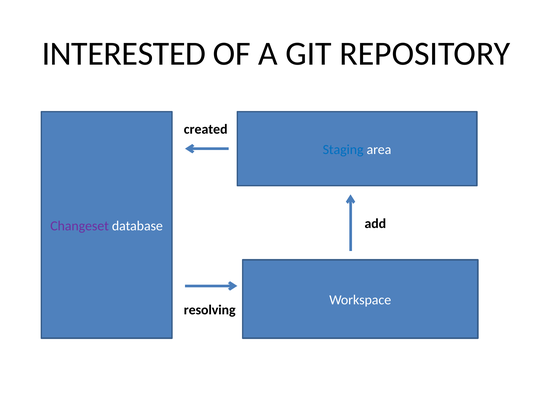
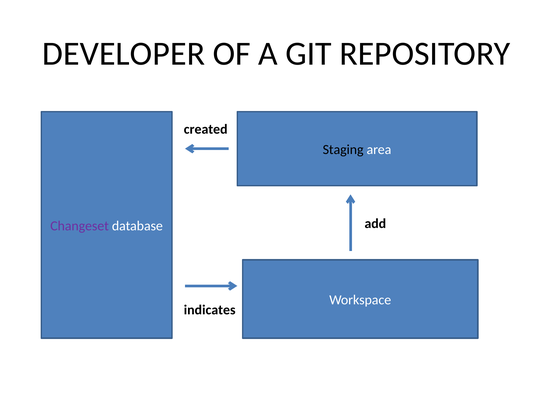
INTERESTED: INTERESTED -> DEVELOPER (124, 54)
Staging colour: blue -> black (343, 150)
resolving: resolving -> indicates (210, 310)
